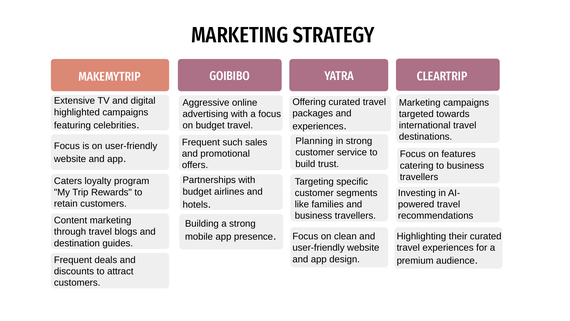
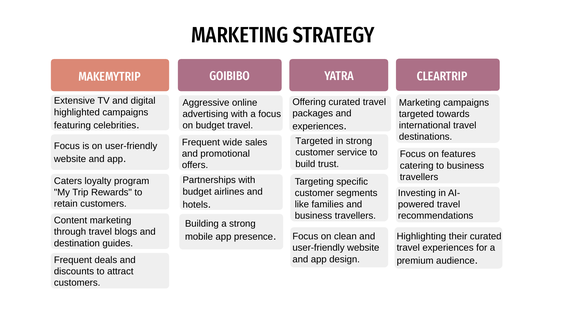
Planning: Planning -> Targeted (314, 141)
such: such -> wide (233, 142)
